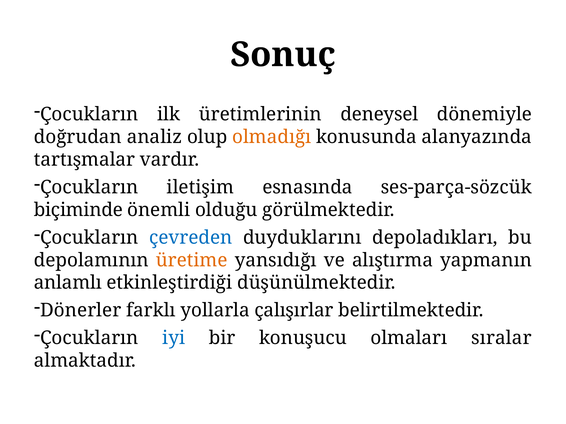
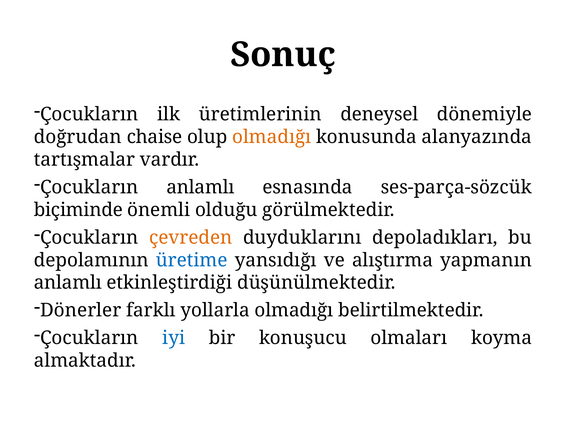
analiz: analiz -> chaise (154, 137)
Çocukların iletişim: iletişim -> anlamlı (200, 187)
çevreden colour: blue -> orange (191, 238)
üretime colour: orange -> blue (192, 260)
yollarla çalışırlar: çalışırlar -> olmadığı (294, 311)
sıralar: sıralar -> koyma (502, 338)
